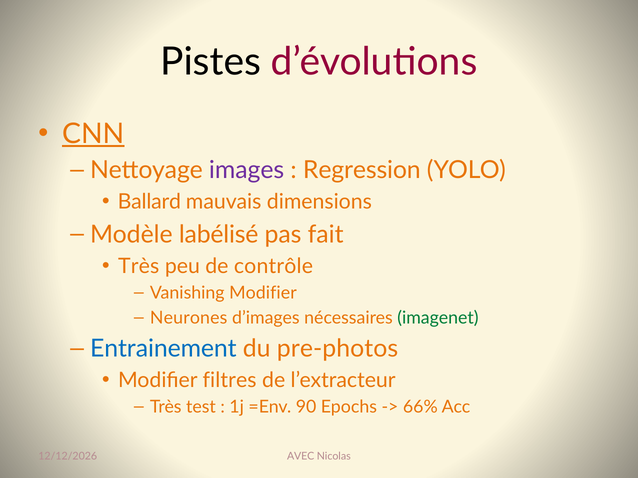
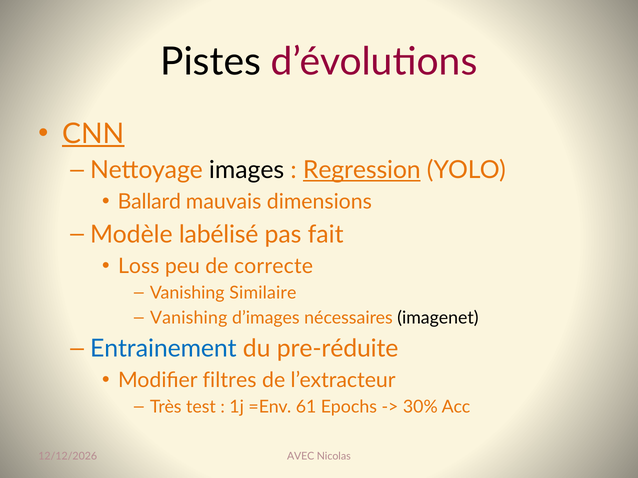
images colour: purple -> black (247, 170)
Regression underline: none -> present (362, 170)
Très: Très -> Loss (139, 267)
contrôle: contrôle -> correcte (273, 267)
Vanishing Modifier: Modifier -> Similaire (263, 293)
Neurones: Neurones -> Vanishing (189, 318)
imagenet colour: green -> black (438, 318)
pre-photos: pre-photos -> pre-réduite (338, 349)
90: 90 -> 61 (306, 407)
66%: 66% -> 30% (420, 407)
